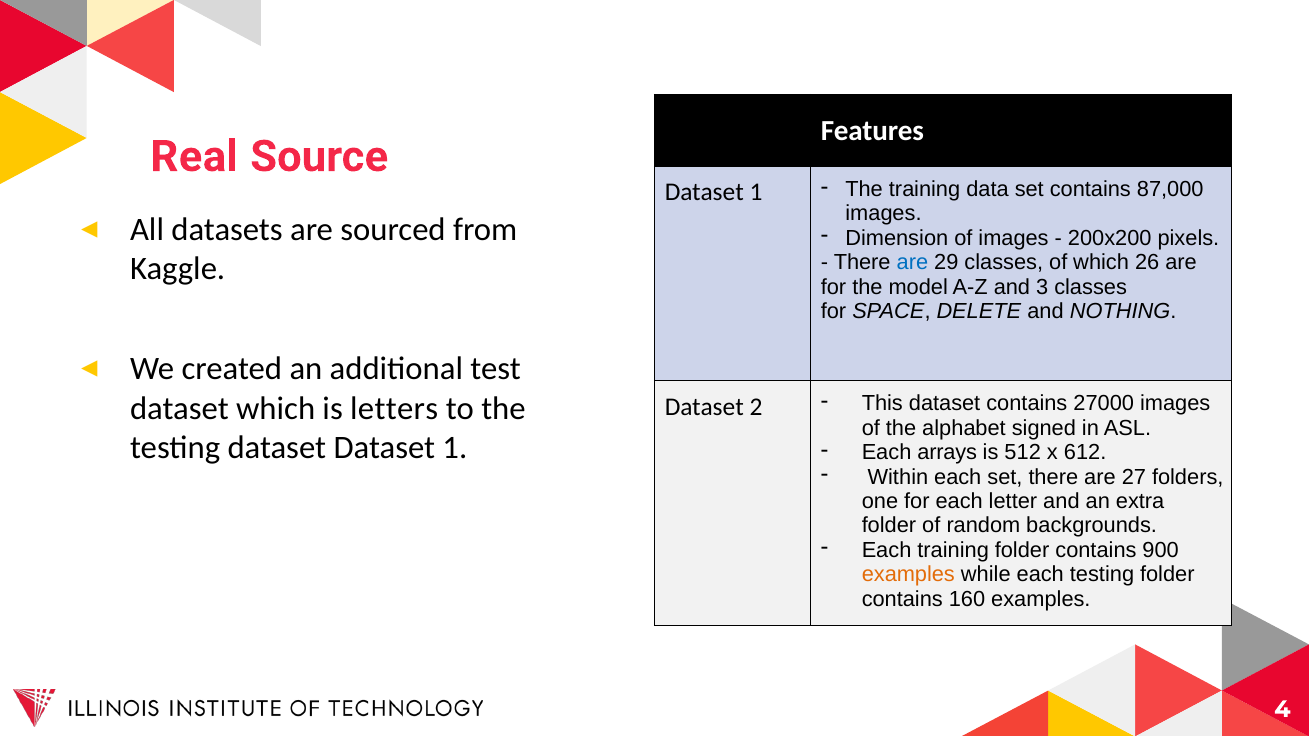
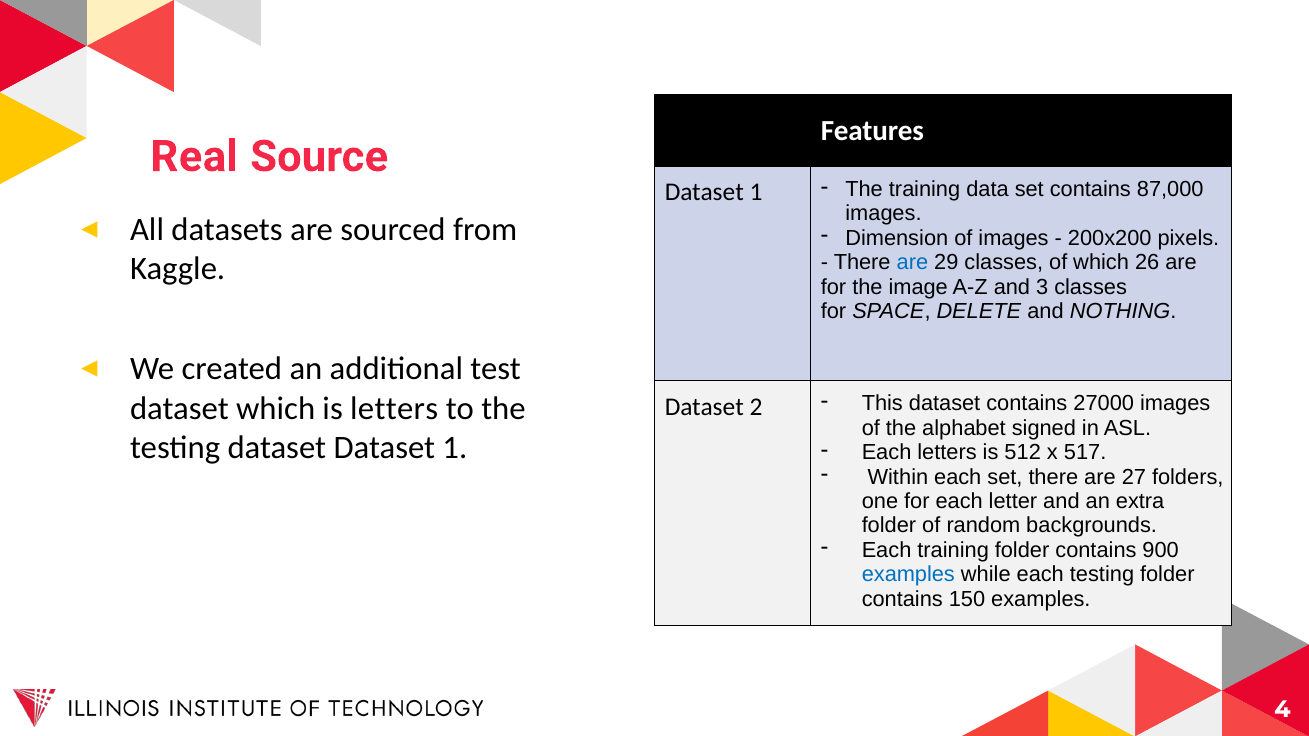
model: model -> image (918, 287)
Each arrays: arrays -> letters (947, 453)
612: 612 -> 517 (1085, 453)
examples colour: orange -> blue (908, 575)
160: 160 -> 150 (967, 599)
